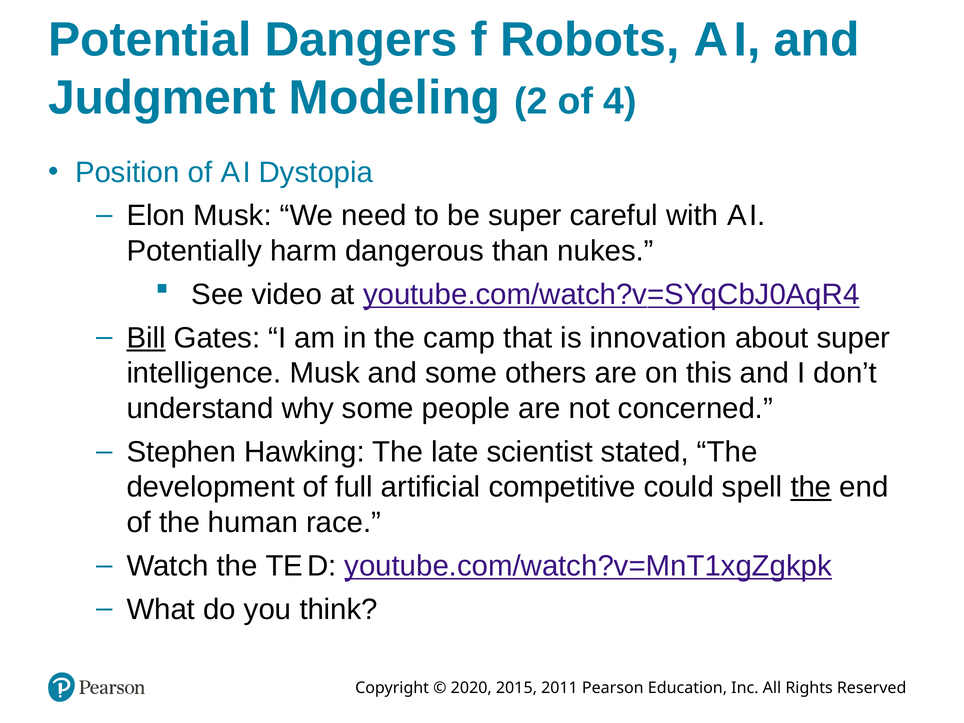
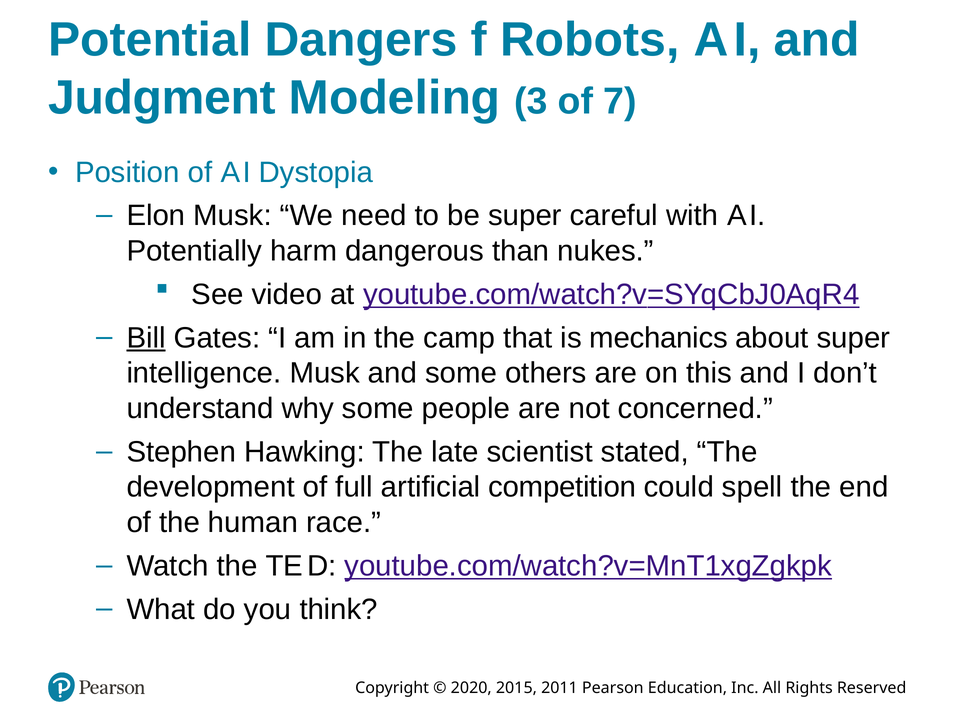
2: 2 -> 3 (531, 101)
4: 4 -> 7 (620, 101)
innovation: innovation -> mechanics (659, 338)
competitive: competitive -> competition (562, 487)
the underline: present -> none (811, 487)
